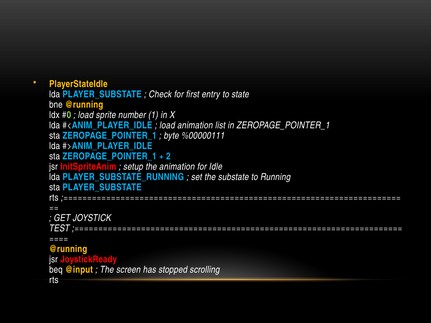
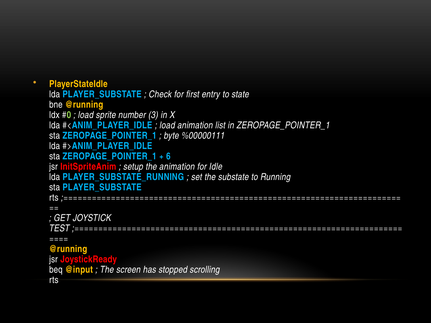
1: 1 -> 3 (153, 115)
2: 2 -> 6 (168, 156)
